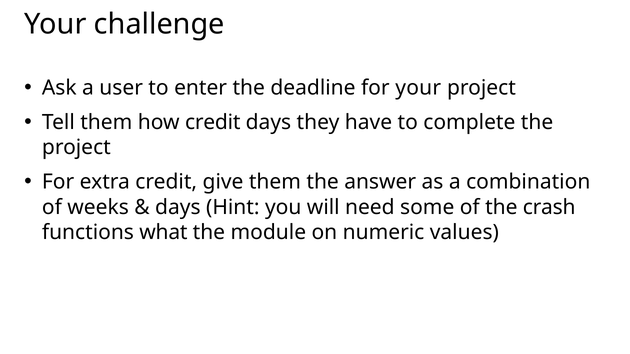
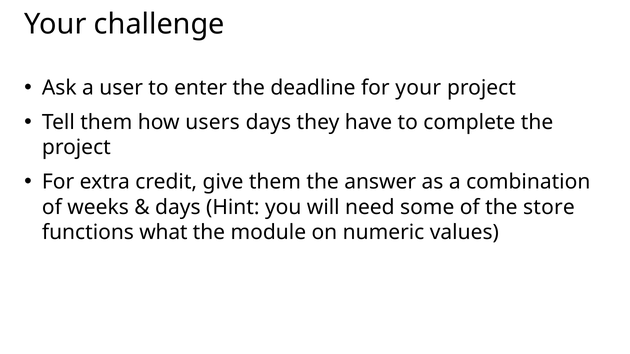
how credit: credit -> users (213, 123)
crash: crash -> store (549, 207)
